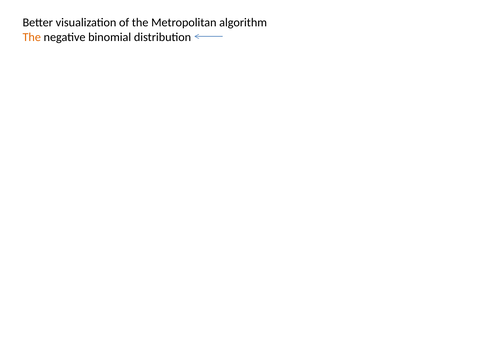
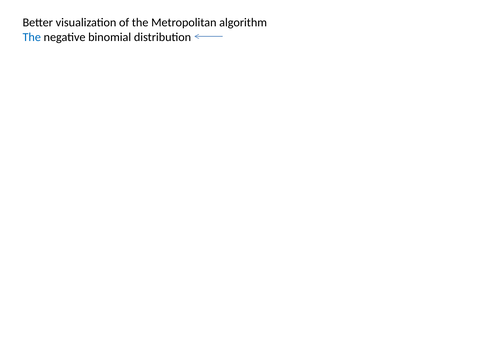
The colour: orange -> blue (32, 37)
